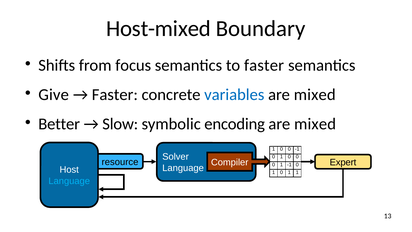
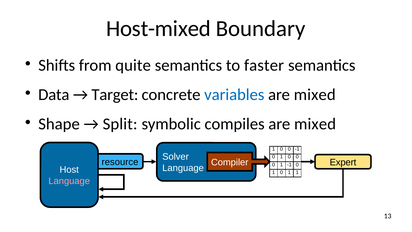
focus: focus -> quite (133, 65)
Give: Give -> Data (54, 95)
Faster: Faster -> Target (115, 95)
Better: Better -> Shape (59, 124)
Slow: Slow -> Split (120, 124)
encoding: encoding -> compiles (235, 124)
Language colour: light blue -> pink (69, 181)
